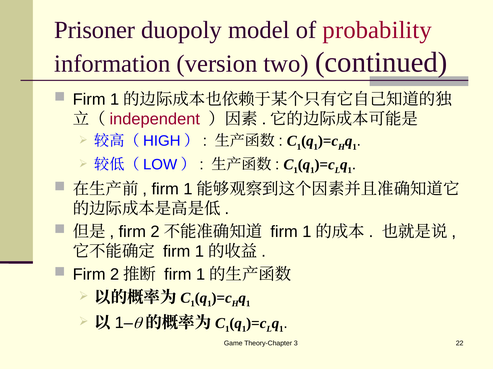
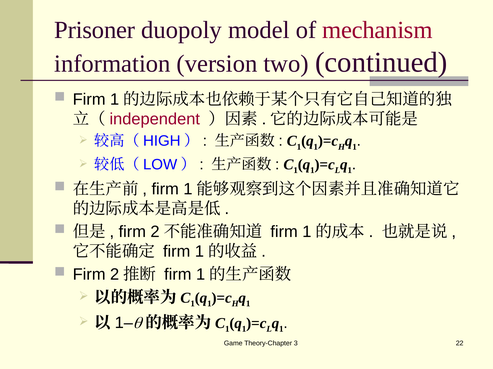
probability: probability -> mechanism (377, 30)
